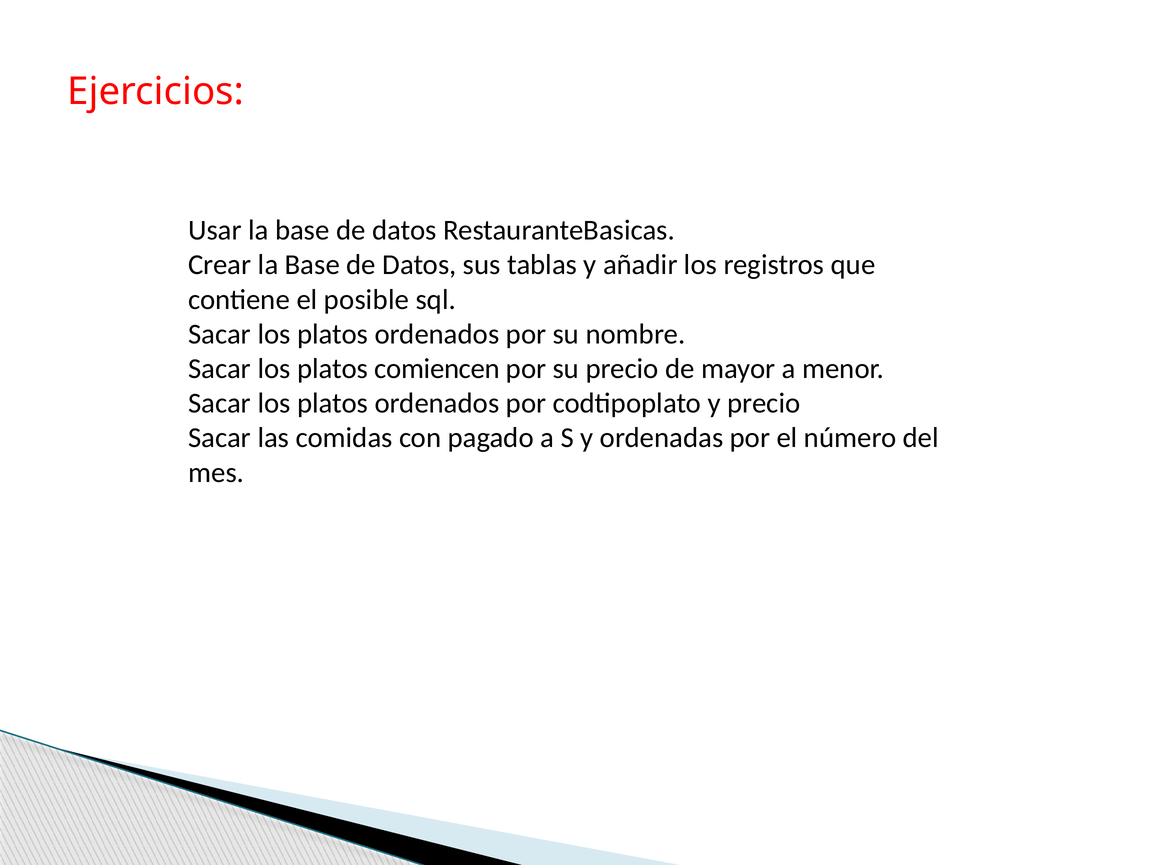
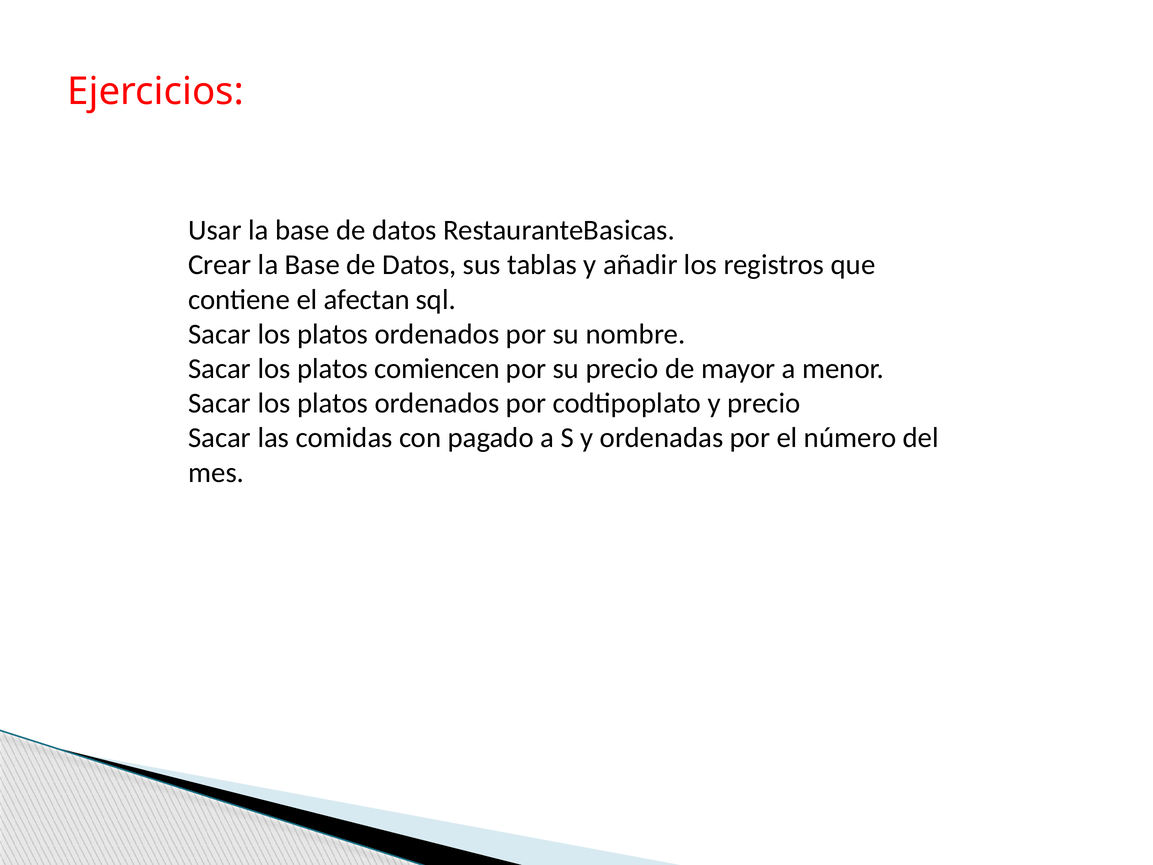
posible: posible -> afectan (367, 299)
